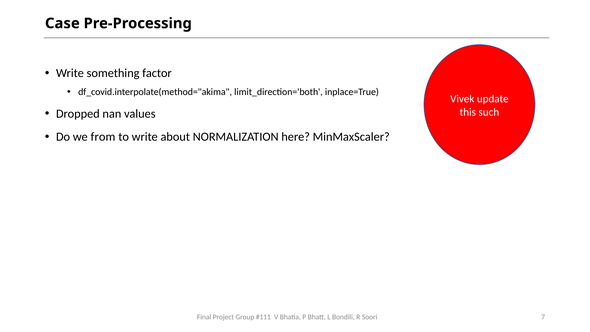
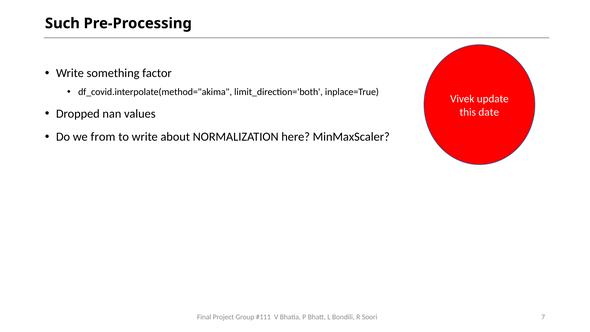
Case: Case -> Such (62, 23)
such: such -> date (489, 112)
